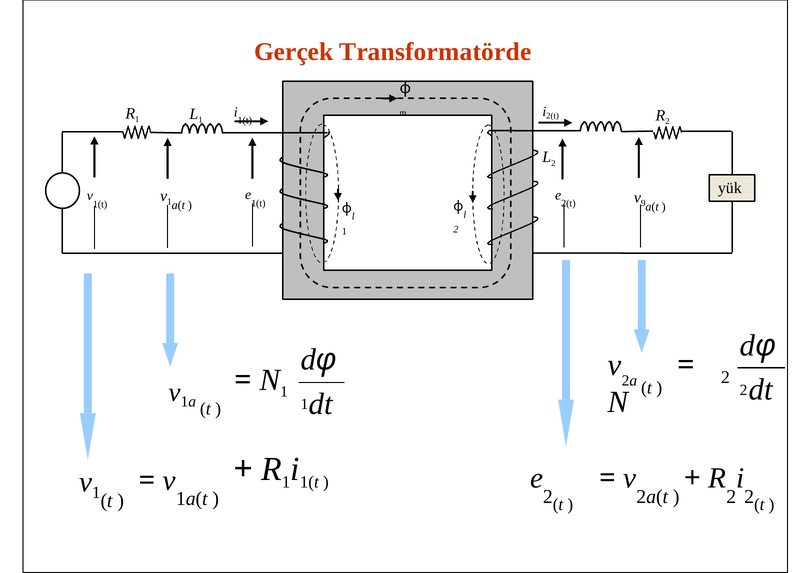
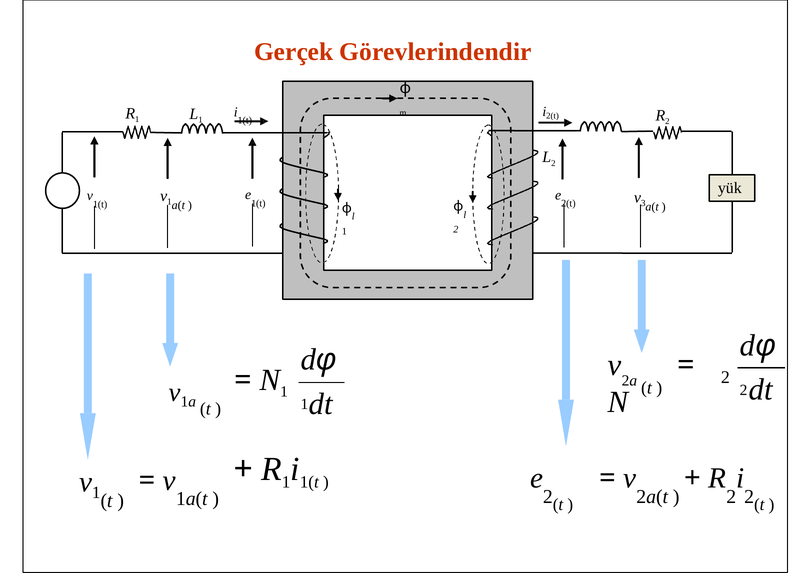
Transformatörde: Transformatörde -> Görevlerindendir (435, 52)
9: 9 -> 3 (643, 203)
